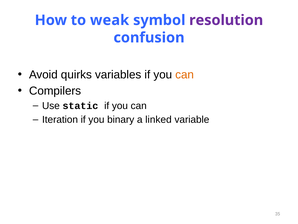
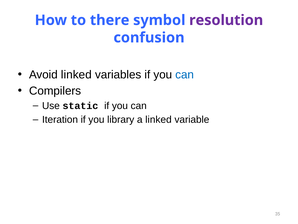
weak: weak -> there (110, 20)
Avoid quirks: quirks -> linked (76, 74)
can colour: orange -> blue (185, 74)
binary: binary -> library (121, 119)
